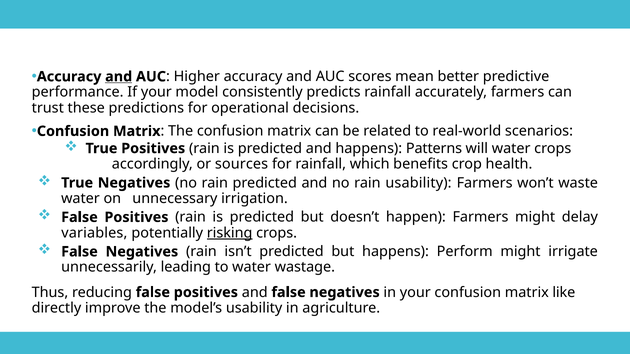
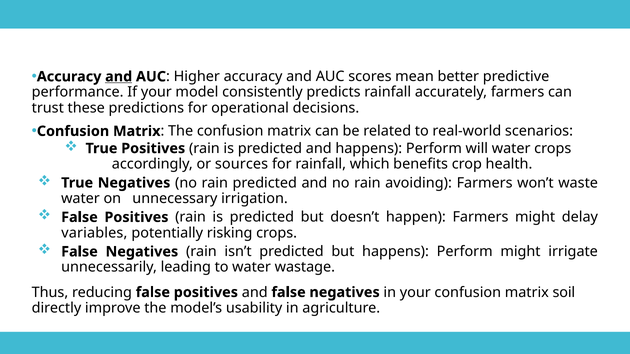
and happens Patterns: Patterns -> Perform (434, 149)
rain usability: usability -> avoiding (419, 183)
risking underline: present -> none (230, 233)
like: like -> soil (564, 293)
